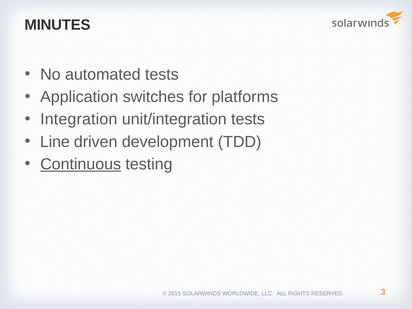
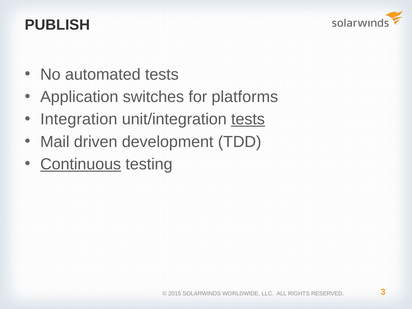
MINUTES: MINUTES -> PUBLISH (57, 25)
tests underline: none -> present (248, 119)
Line: Line -> Mail (55, 142)
